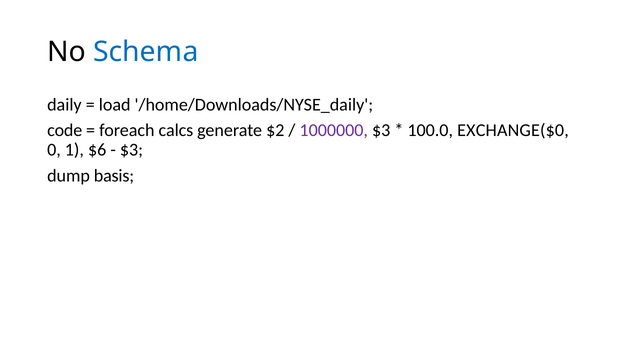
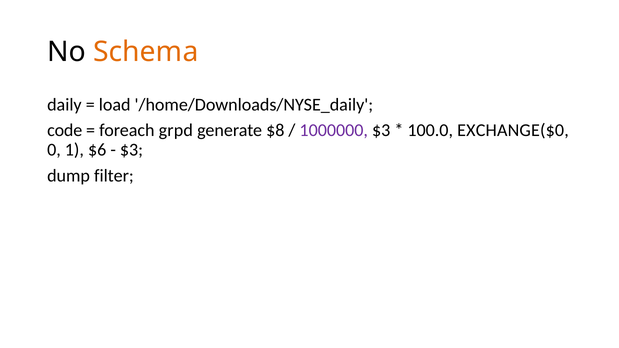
Schema colour: blue -> orange (146, 52)
calcs: calcs -> grpd (176, 131)
$2: $2 -> $8 (275, 131)
basis: basis -> filter (114, 176)
